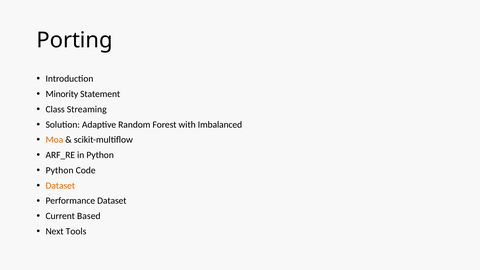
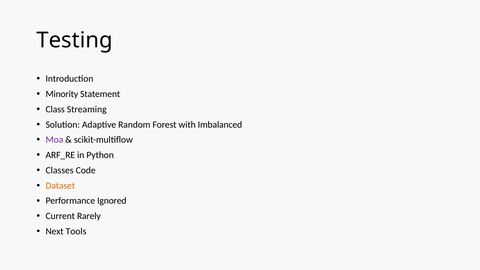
Porting: Porting -> Testing (75, 40)
Moa colour: orange -> purple (54, 140)
Python: Python -> Classes (60, 170)
Performance Dataset: Dataset -> Ignored (112, 201)
Based: Based -> Rarely (89, 216)
